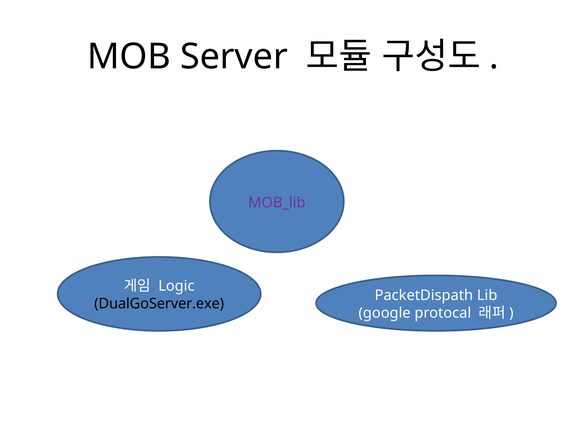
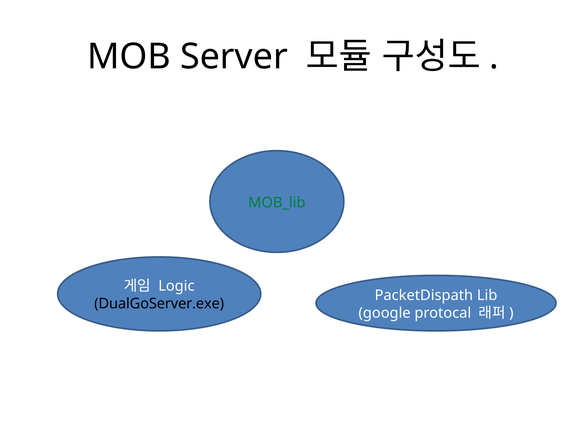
MOB_lib colour: purple -> green (277, 202)
